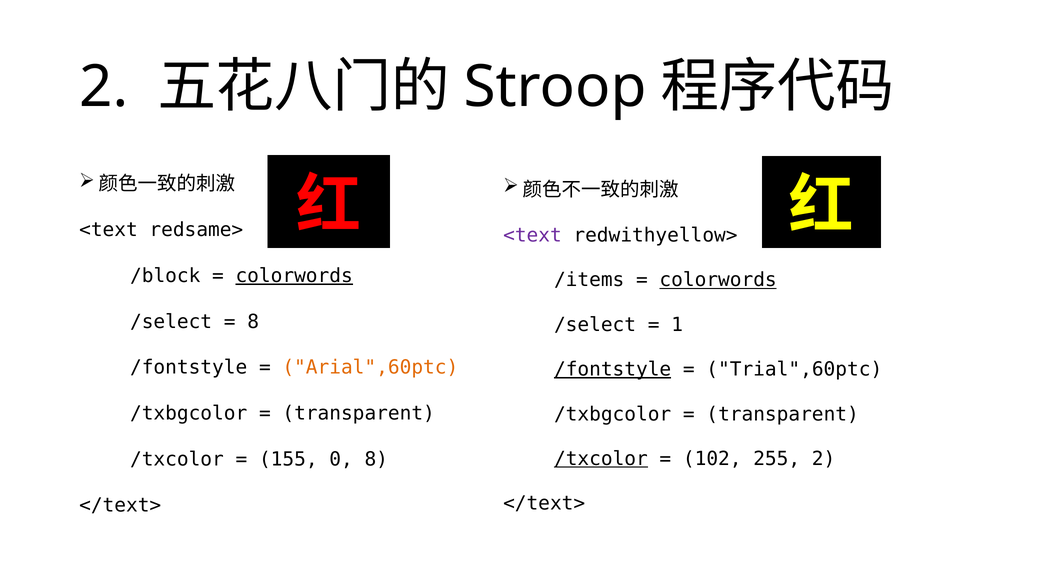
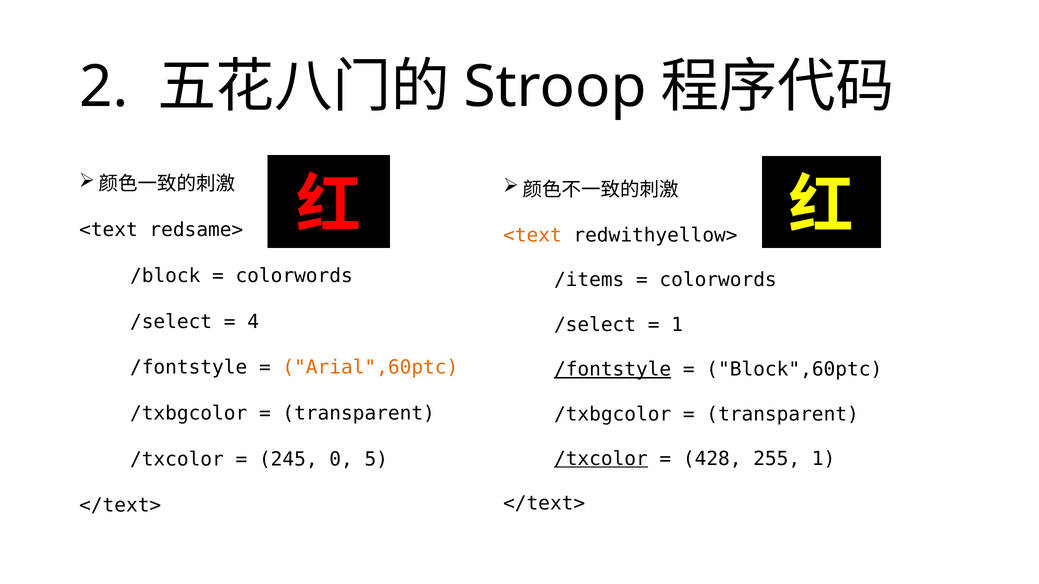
<text colour: purple -> orange (532, 235)
colorwords underline: present -> none (294, 276)
colorwords underline: present -> none (718, 280)
8: 8 -> 4 (253, 322)
Trial",60ptc: Trial",60ptc -> Block",60ptc (794, 370)
102: 102 -> 428 (712, 459)
255 2: 2 -> 1 (824, 459)
155: 155 -> 245 (288, 460)
0 8: 8 -> 5 (376, 460)
